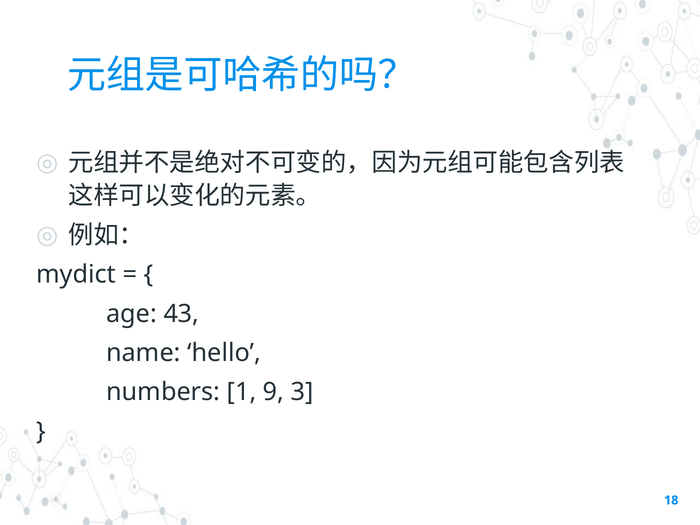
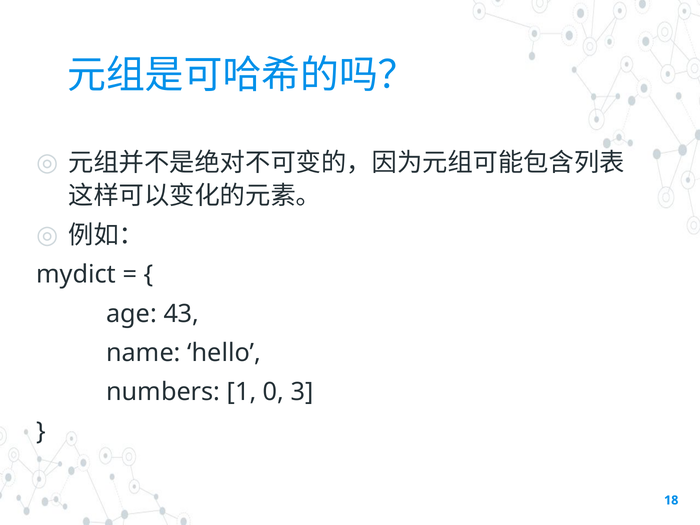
9: 9 -> 0 (274, 392)
